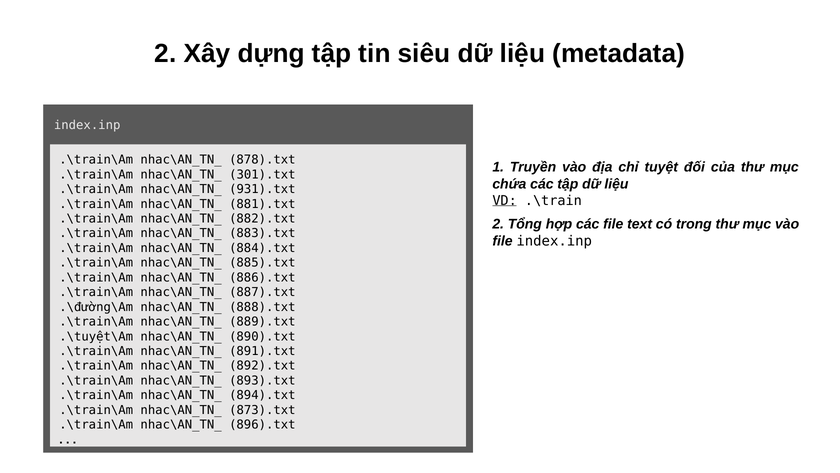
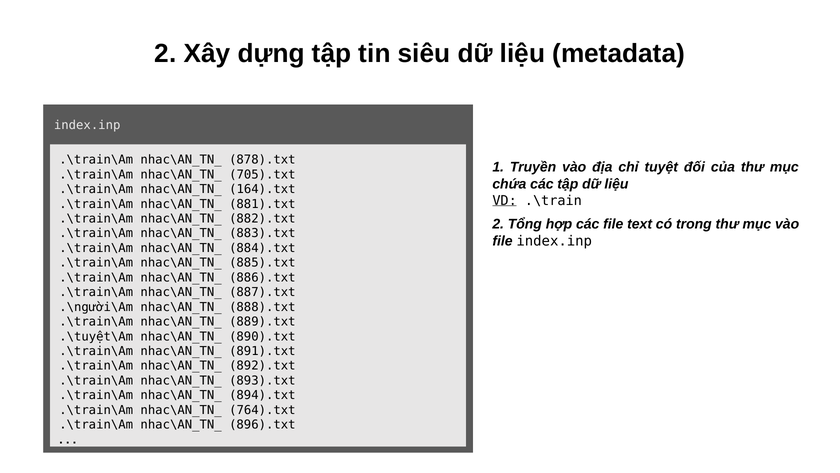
301).txt: 301).txt -> 705).txt (262, 174)
931).txt: 931).txt -> 164).txt (262, 189)
.\đường\Am: .\đường\Am -> .\người\Am (96, 307)
873).txt: 873).txt -> 764).txt (262, 410)
